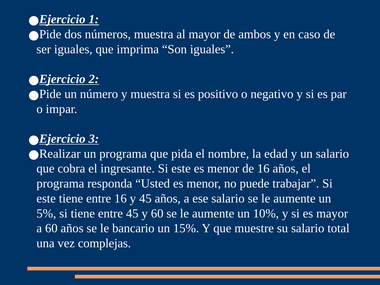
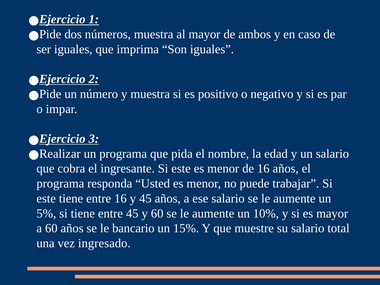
complejas: complejas -> ingresado (104, 243)
